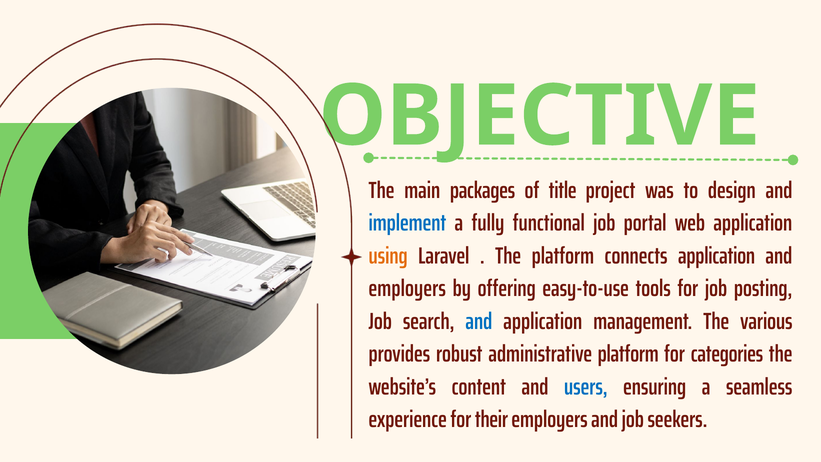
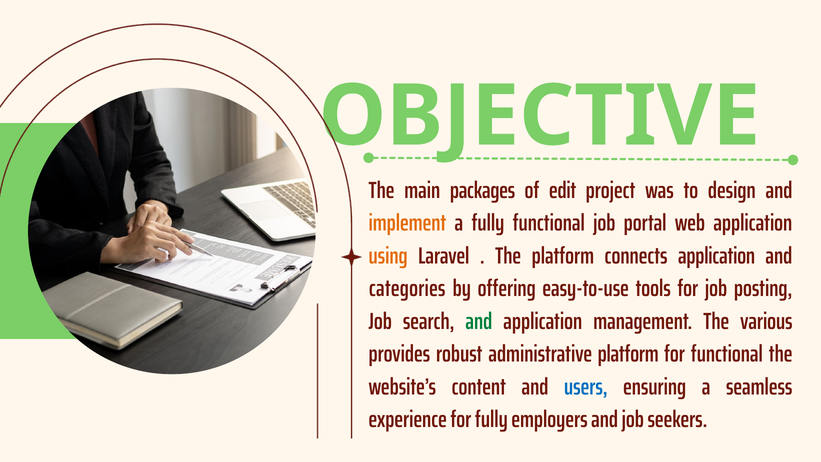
title: title -> edit (563, 190)
implement colour: blue -> orange (407, 223)
employers: employers -> categories (407, 289)
and colour: blue -> green (479, 321)
for categories: categories -> functional (727, 354)
for their: their -> fully (491, 419)
